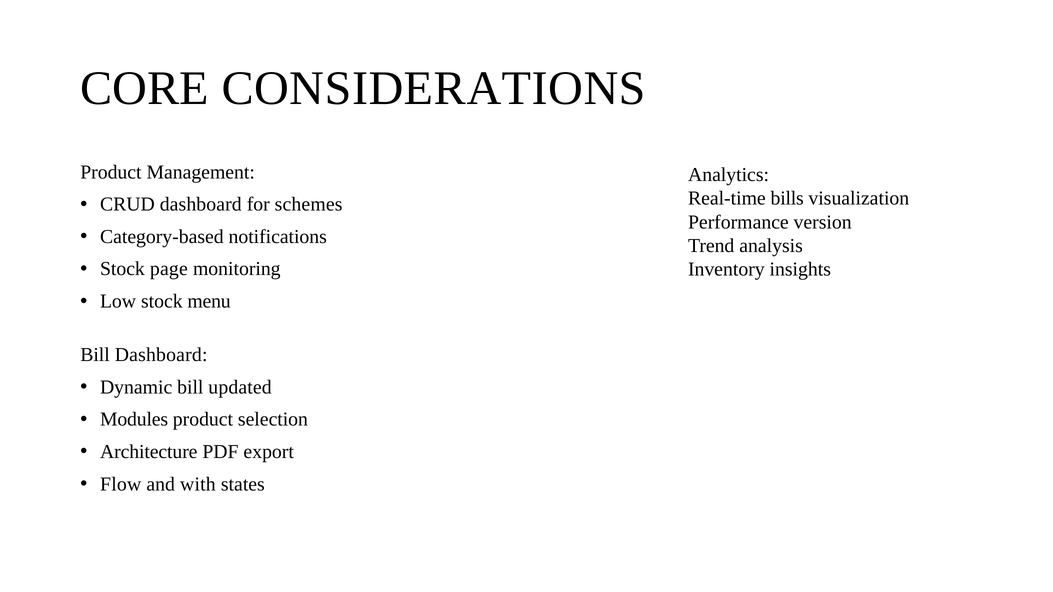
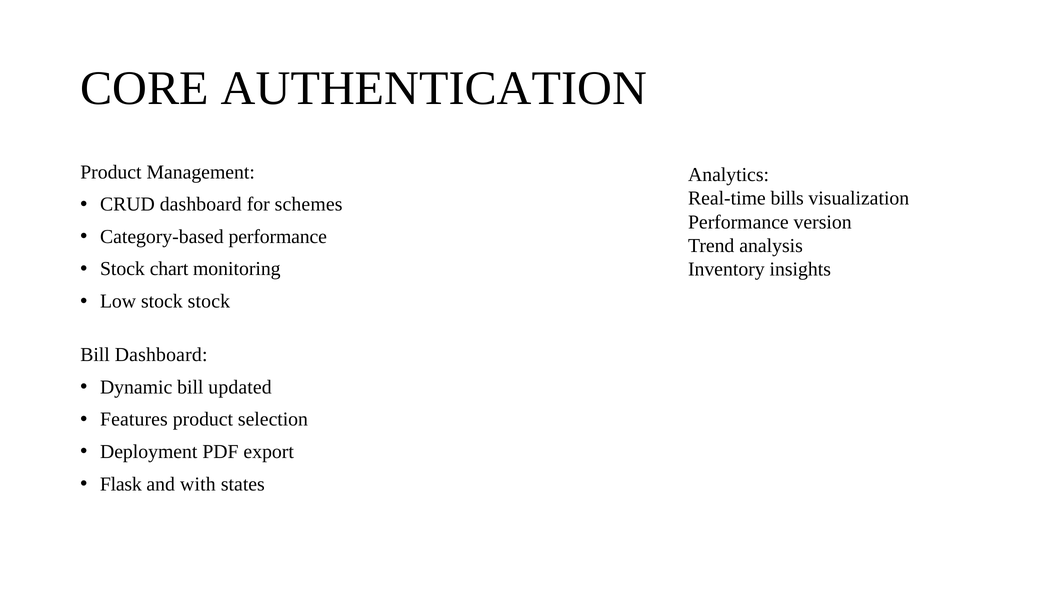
CONSIDERATIONS: CONSIDERATIONS -> AUTHENTICATION (434, 88)
Category-based notifications: notifications -> performance (278, 237)
page: page -> chart (169, 269)
stock menu: menu -> stock (209, 301)
Modules: Modules -> Features (134, 420)
Architecture: Architecture -> Deployment (149, 452)
Flow: Flow -> Flask (121, 484)
